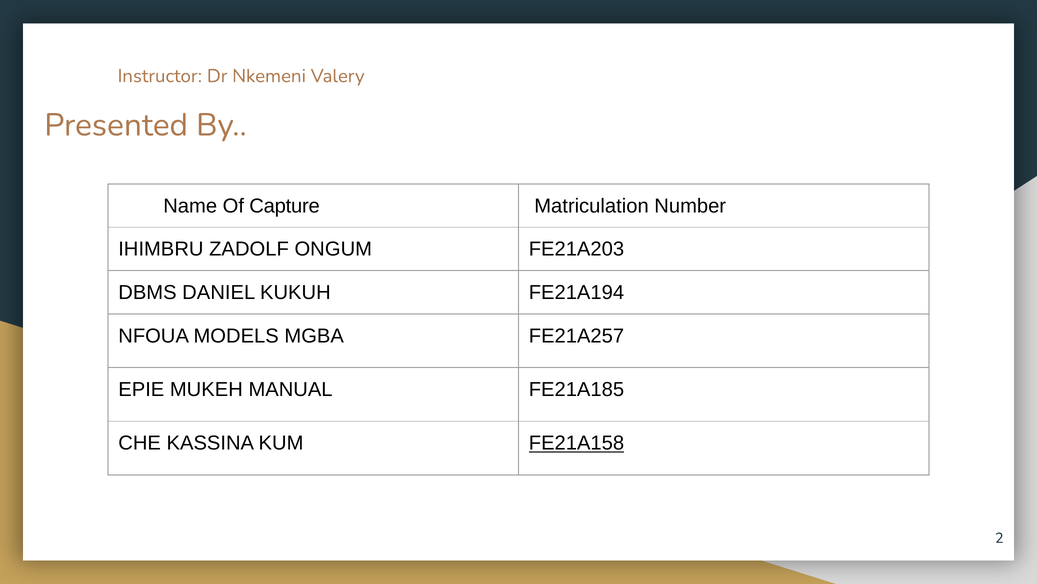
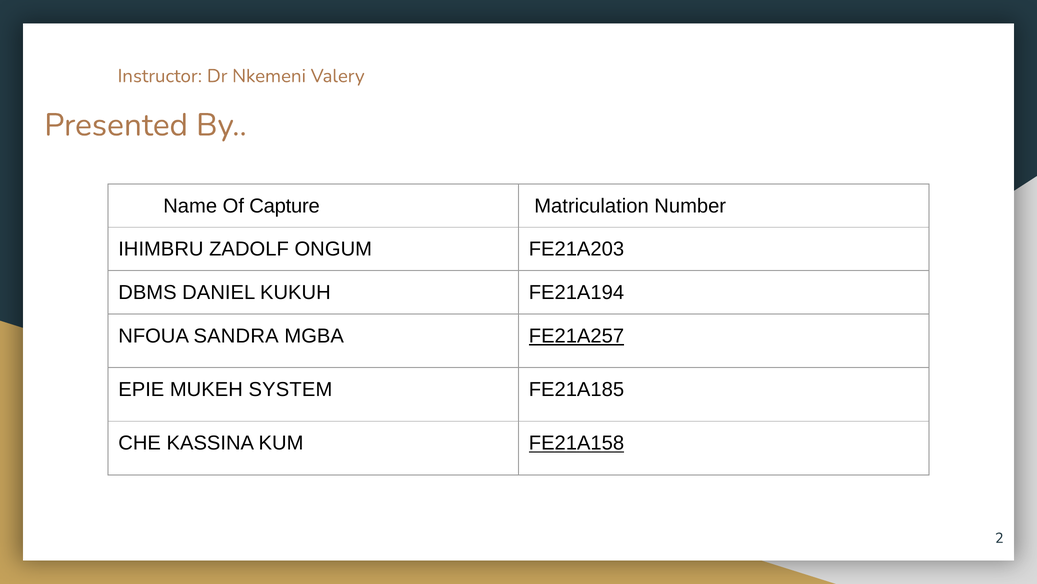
MODELS: MODELS -> SANDRA (236, 336)
FE21A257 underline: none -> present (576, 336)
MANUAL: MANUAL -> SYSTEM (290, 389)
